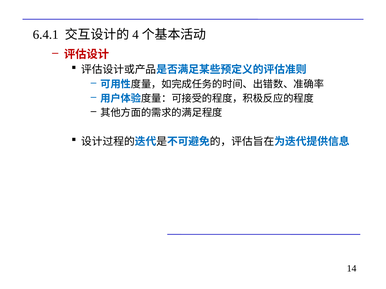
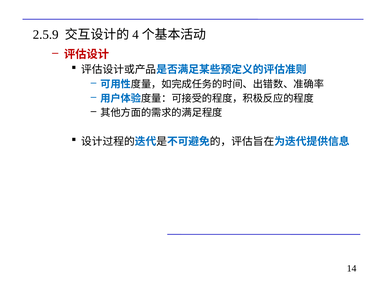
6.4.1: 6.4.1 -> 2.5.9 (46, 35)
